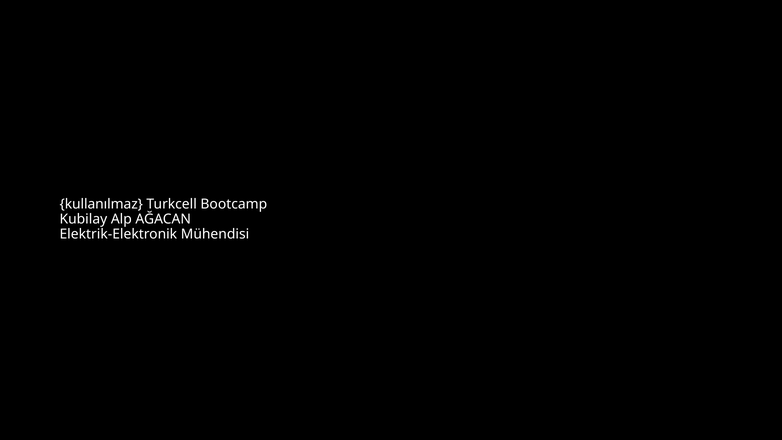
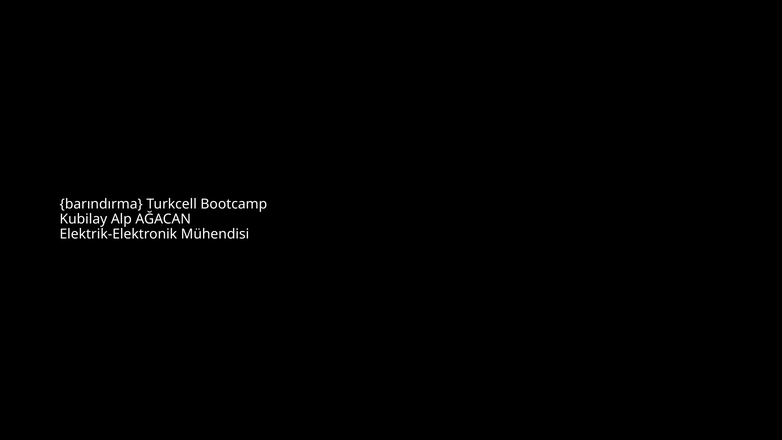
kullanılmaz: kullanılmaz -> barındırma (101, 204)
